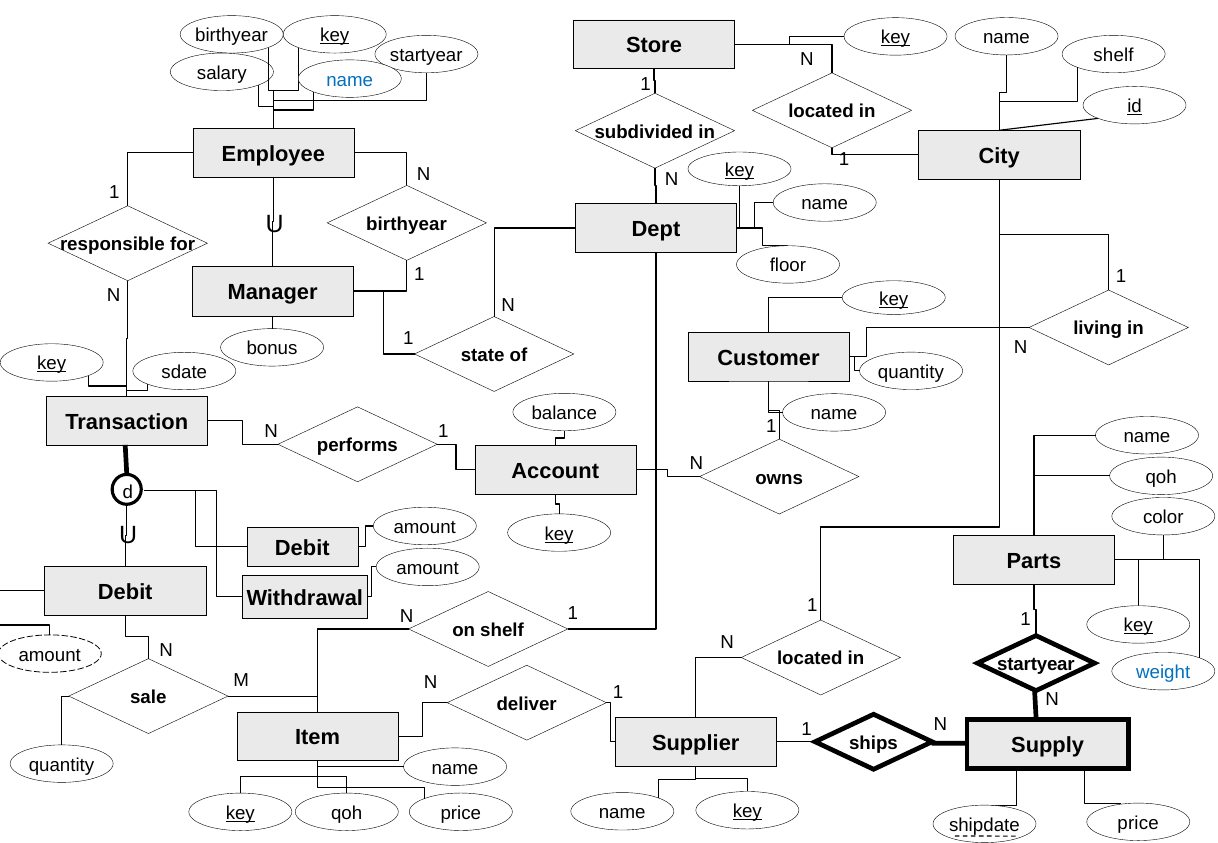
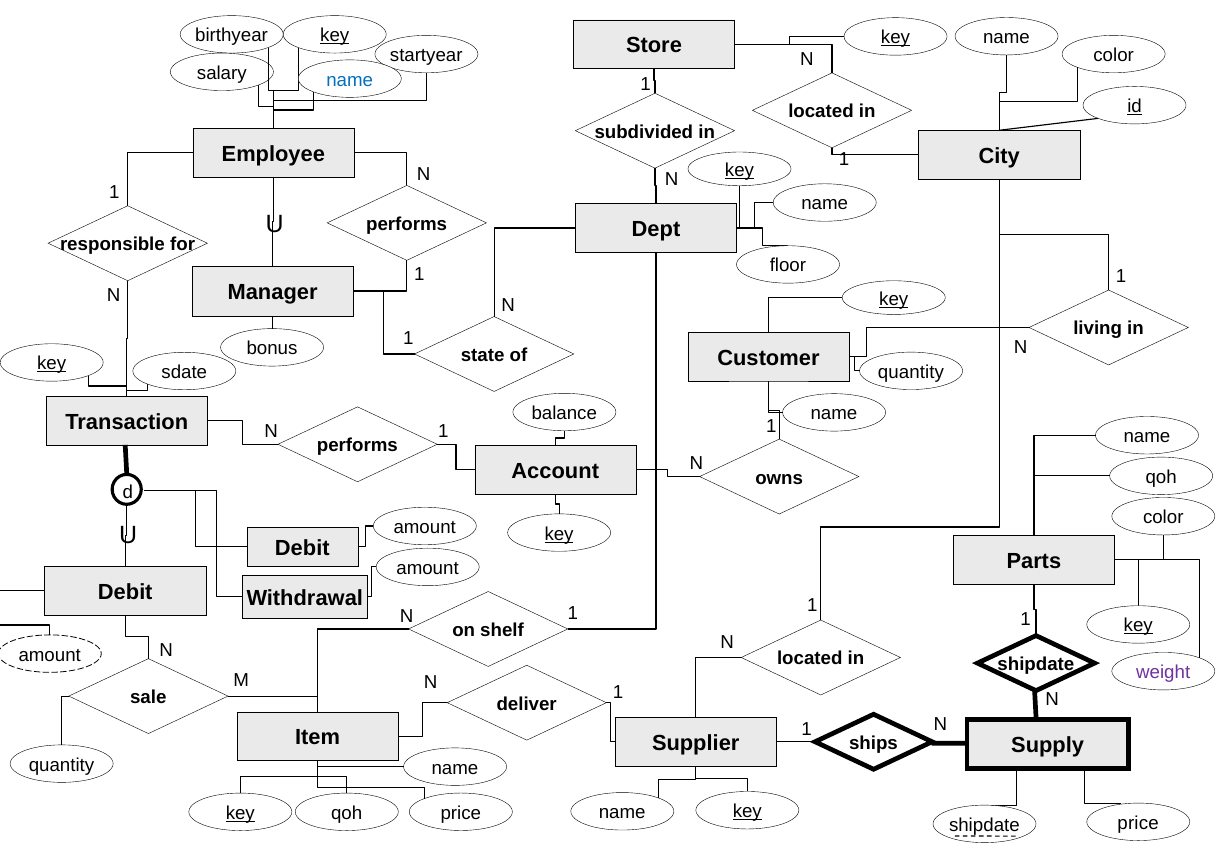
shelf: shelf -> color (1114, 55)
birthyear: birthyear -> performs (407, 224)
startyear: startyear -> shipdate (1036, 664)
weight colour: blue -> purple (1163, 673)
